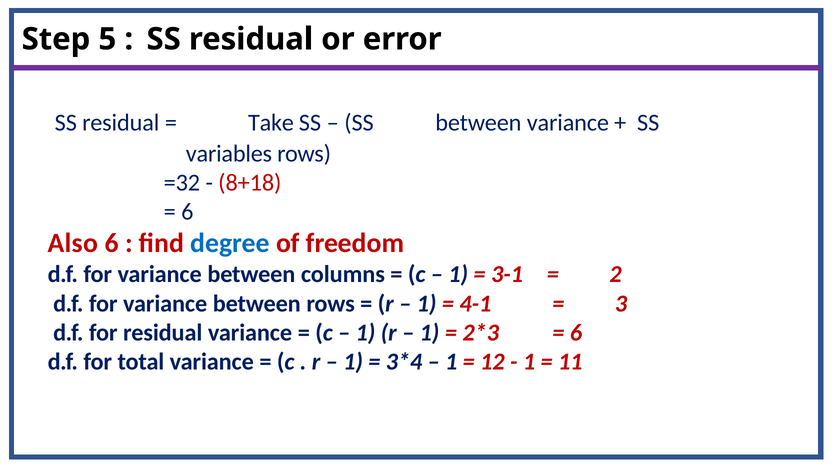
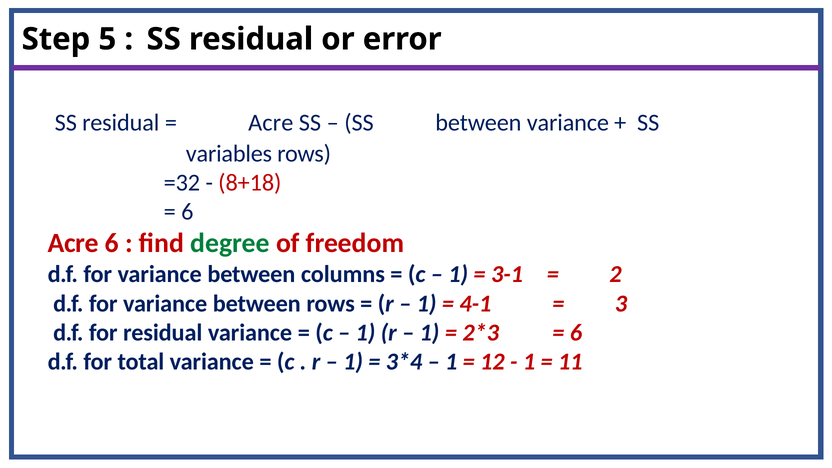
Take: Take -> Acre (271, 123)
Also: Also -> Acre (73, 243)
degree colour: blue -> green (230, 243)
